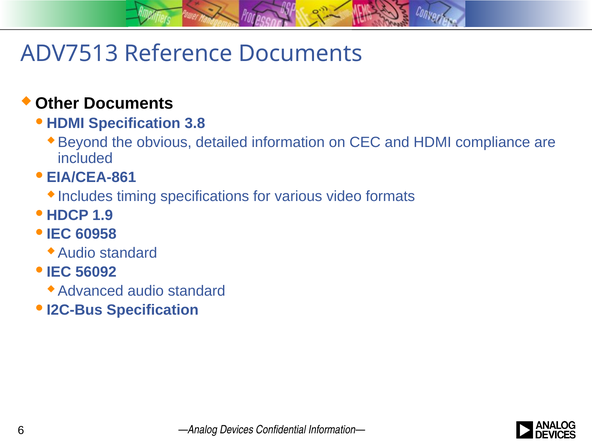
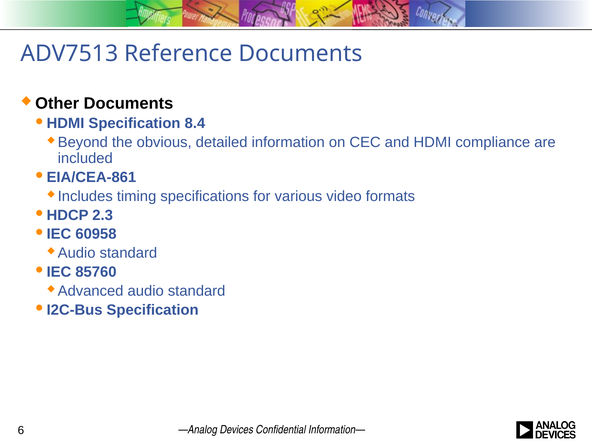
3.8: 3.8 -> 8.4 (195, 123)
1.9: 1.9 -> 2.3 (103, 215)
56092: 56092 -> 85760 (96, 272)
